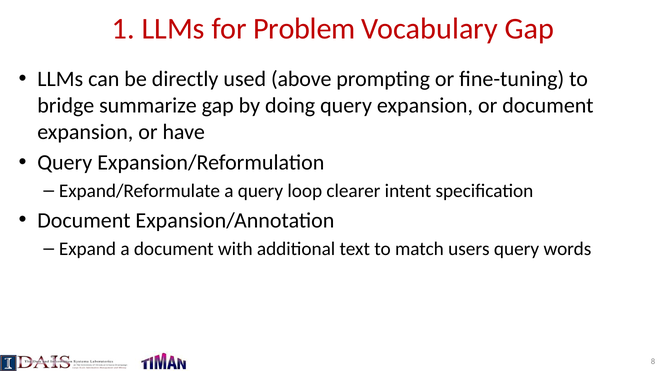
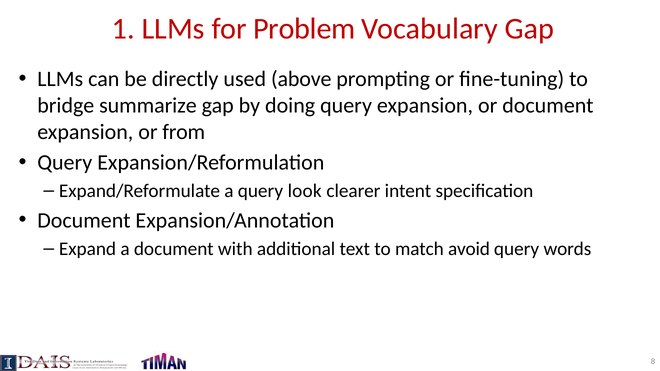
have: have -> from (184, 132)
loop: loop -> look (305, 191)
users: users -> avoid (469, 249)
